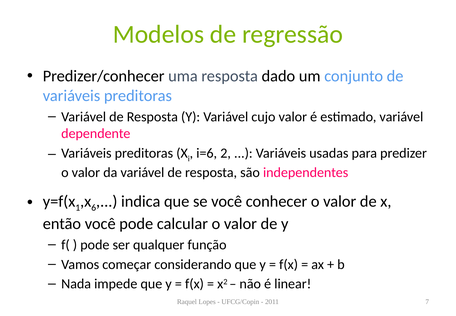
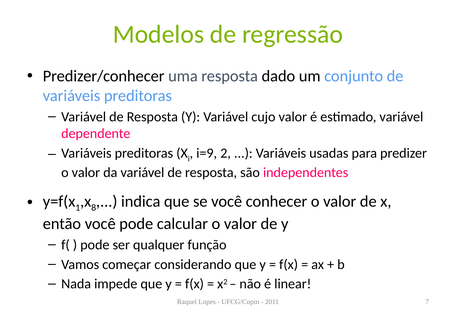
i=6: i=6 -> i=9 (207, 153)
6: 6 -> 8 (94, 208)
